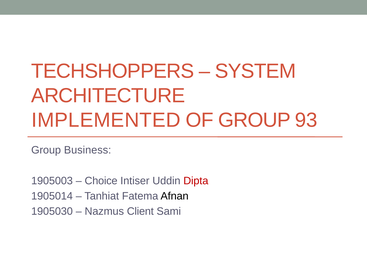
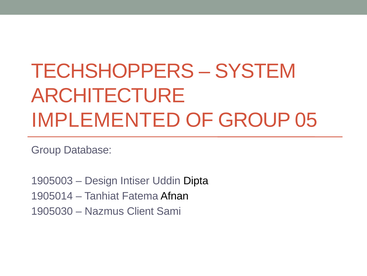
93: 93 -> 05 (306, 120)
Business: Business -> Database (88, 150)
Choice: Choice -> Design (101, 180)
Dipta colour: red -> black (196, 180)
